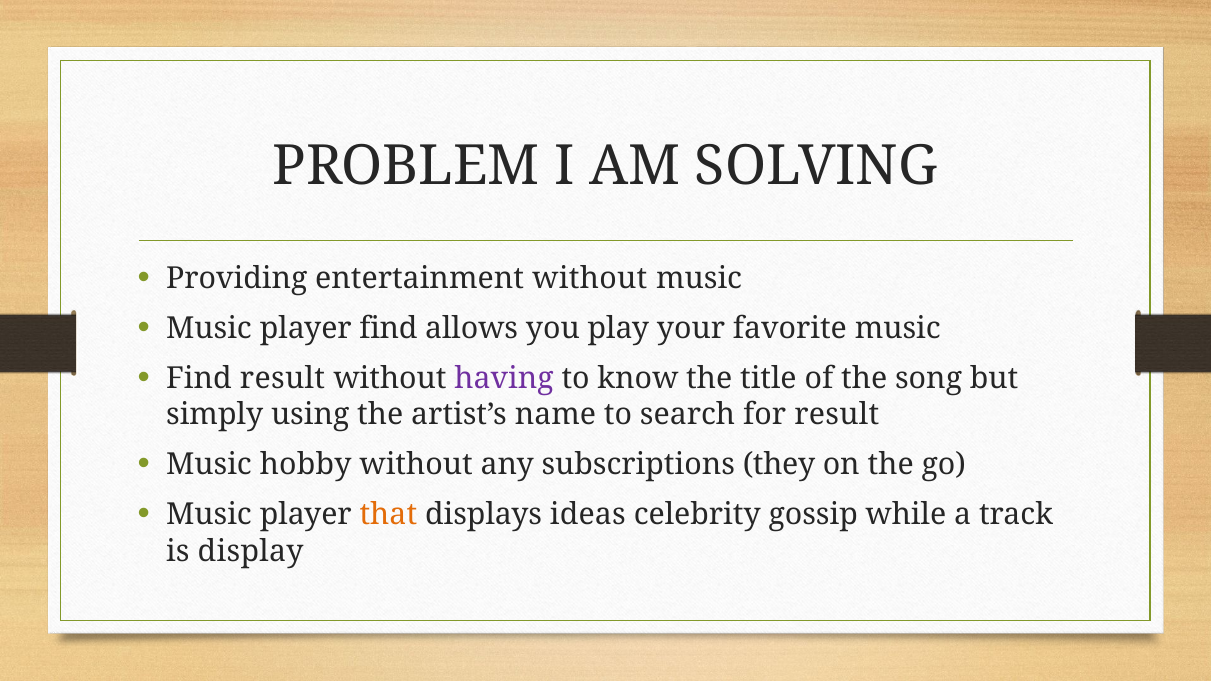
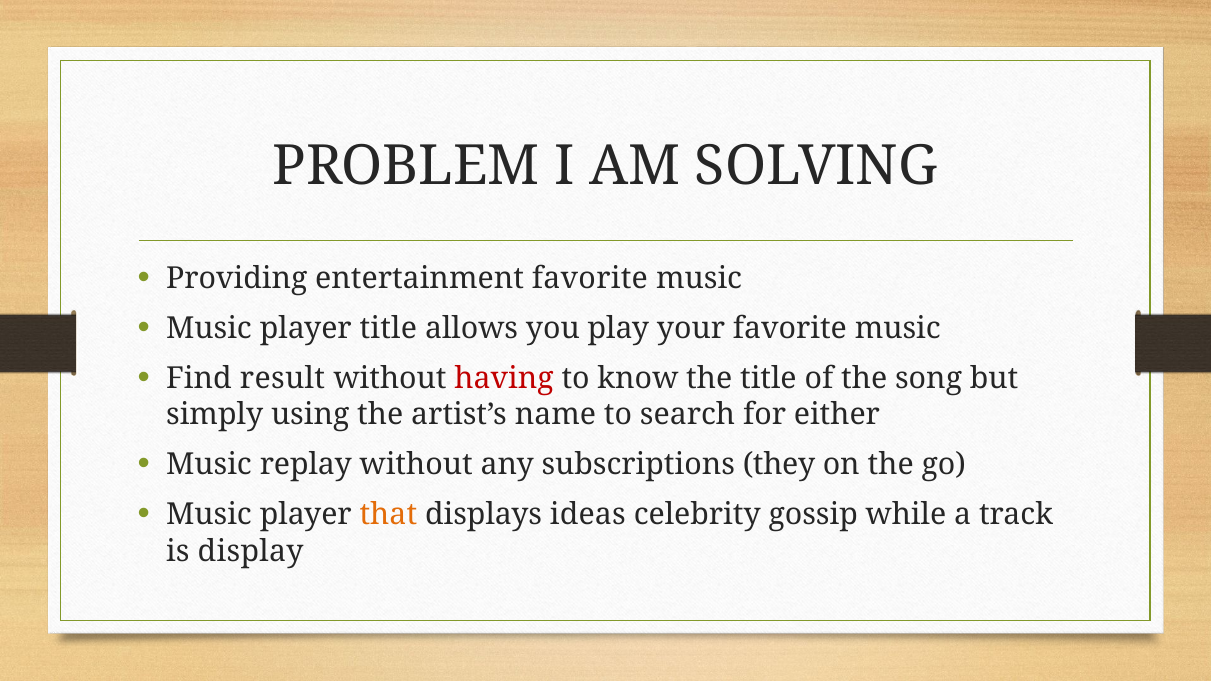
entertainment without: without -> favorite (590, 279)
player find: find -> title (388, 329)
having colour: purple -> red (504, 379)
for result: result -> either (837, 415)
hobby: hobby -> replay (306, 465)
